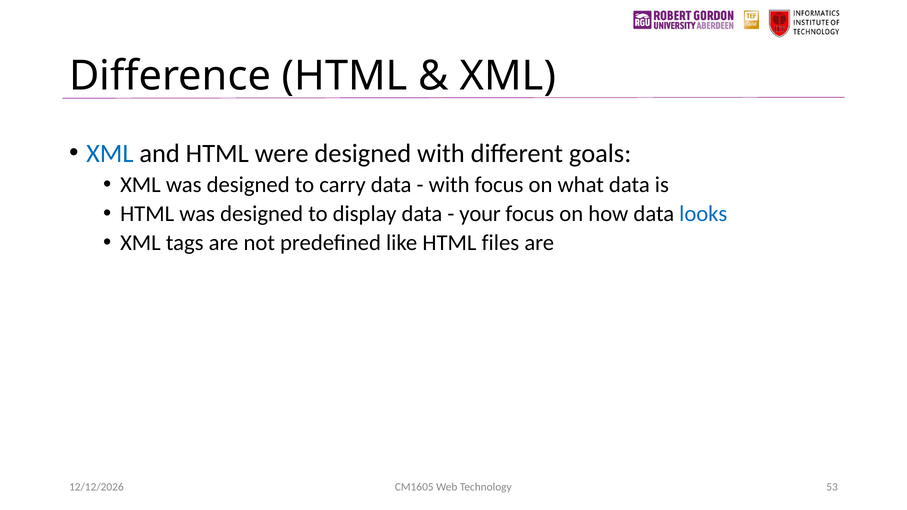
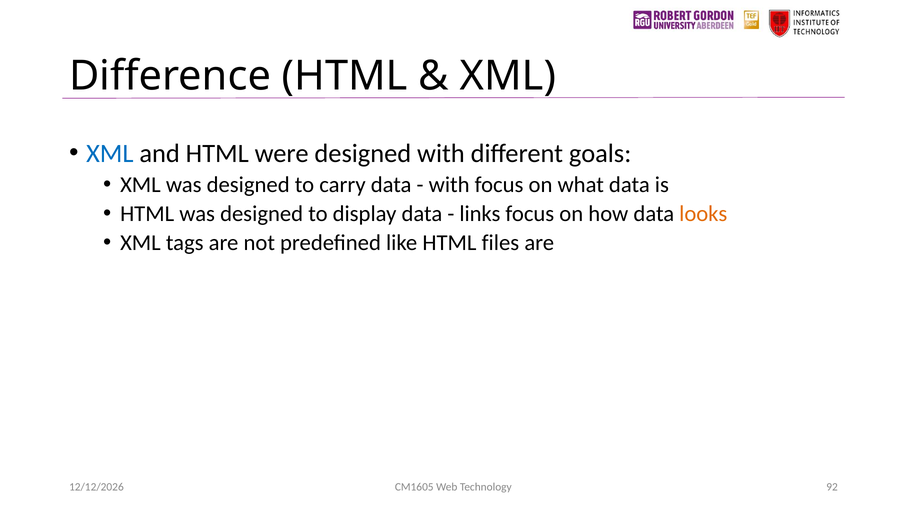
your: your -> links (480, 214)
looks colour: blue -> orange (703, 214)
53: 53 -> 92 (832, 487)
